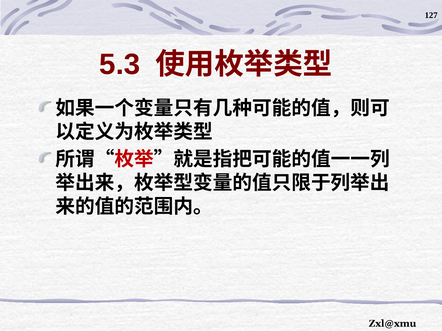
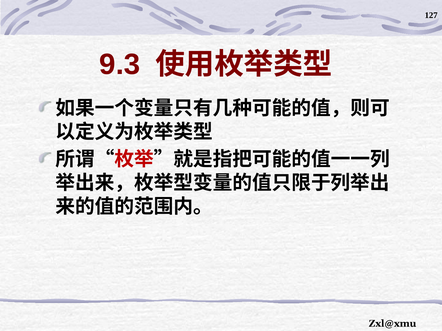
5.3: 5.3 -> 9.3 (120, 65)
